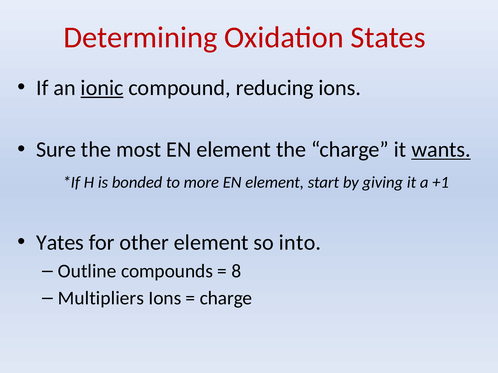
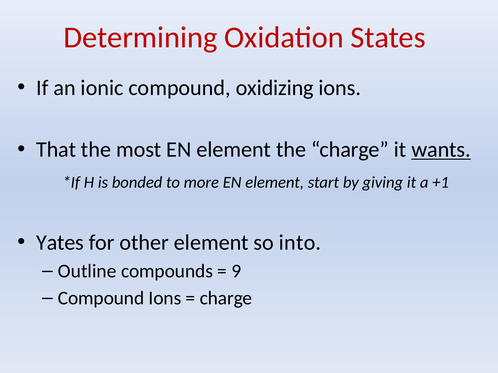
ionic underline: present -> none (102, 88)
reducing: reducing -> oxidizing (275, 88)
Sure: Sure -> That (56, 150)
8: 8 -> 9 (236, 271)
Multipliers: Multipliers -> Compound (101, 299)
